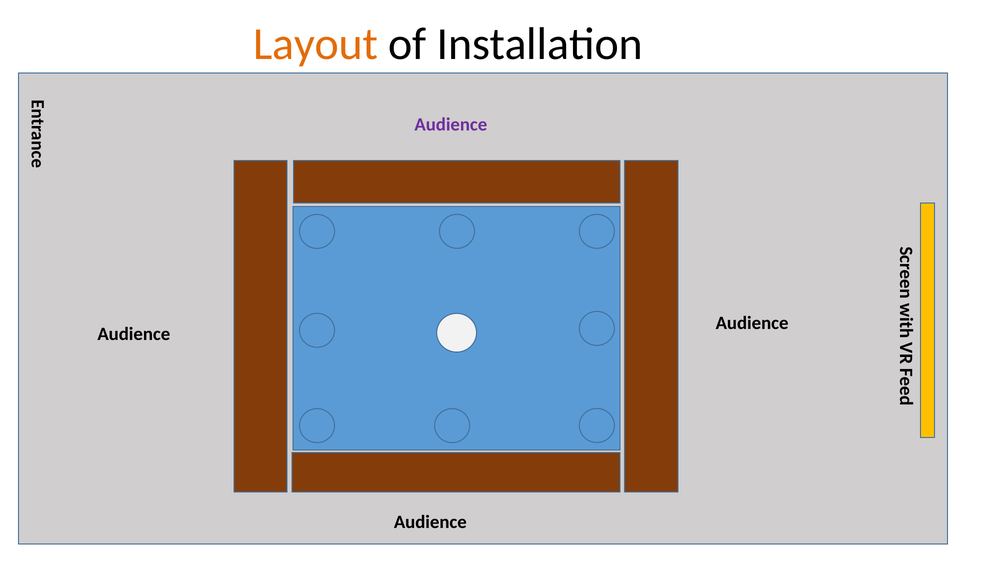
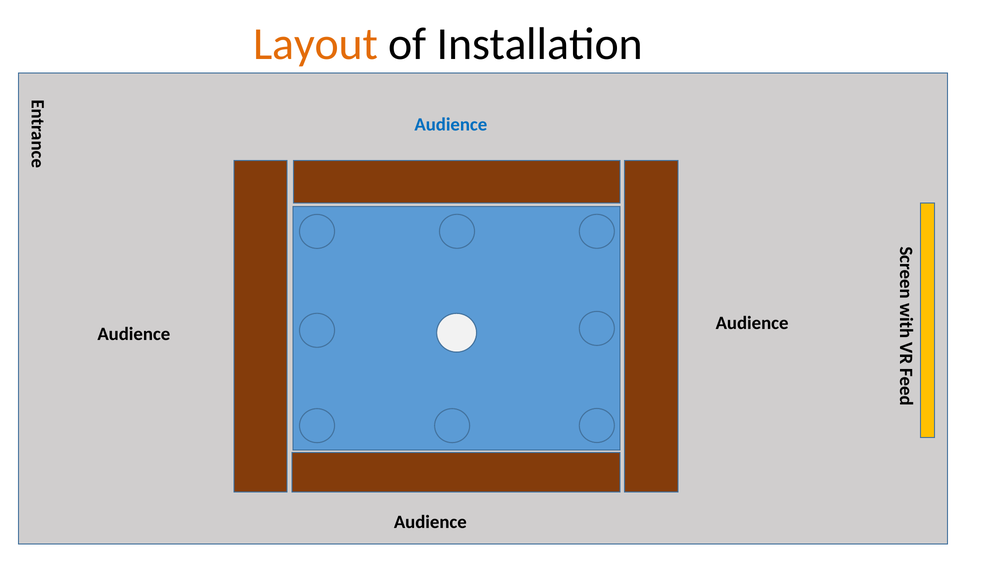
Audience colour: purple -> blue (451, 125)
